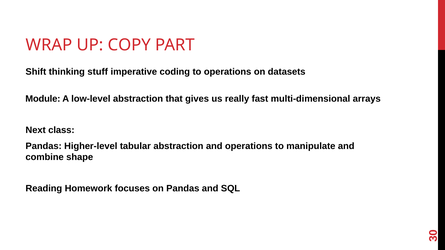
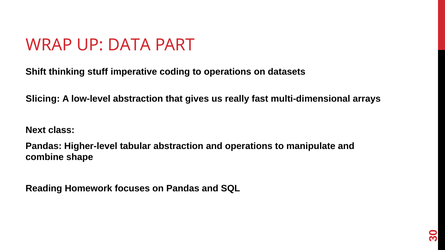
COPY: COPY -> DATA (129, 45)
Module: Module -> Slicing (43, 99)
